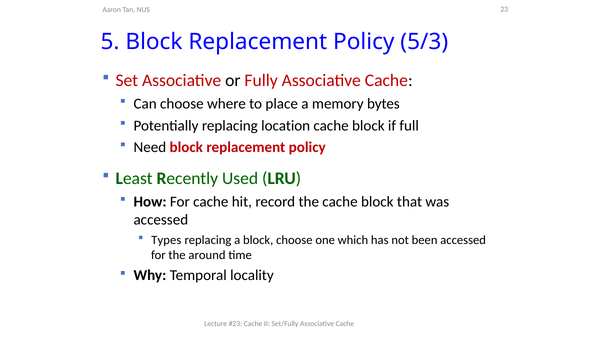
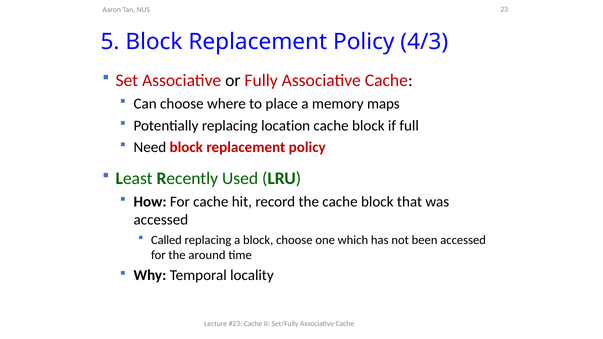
5/3: 5/3 -> 4/3 (424, 42)
bytes: bytes -> maps (383, 104)
Types: Types -> Called (166, 240)
